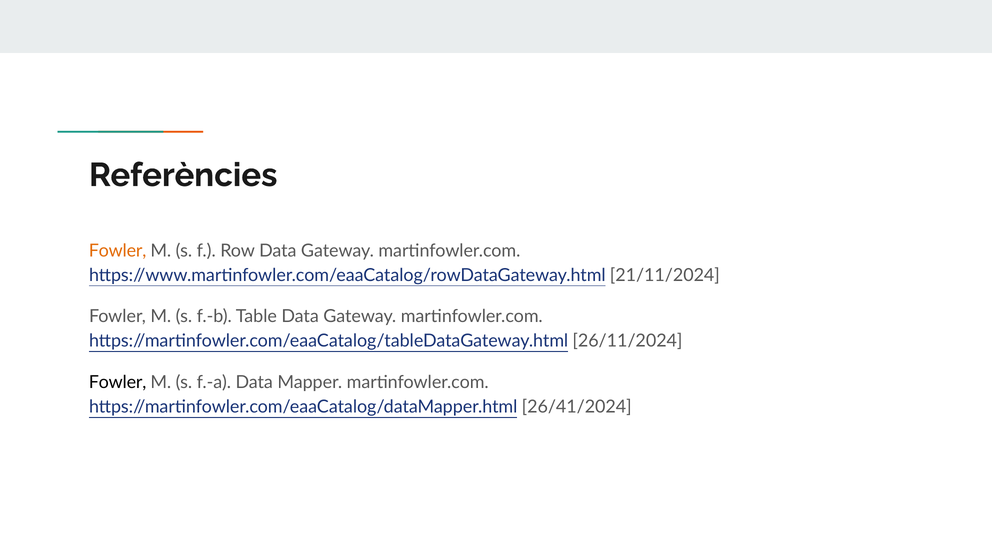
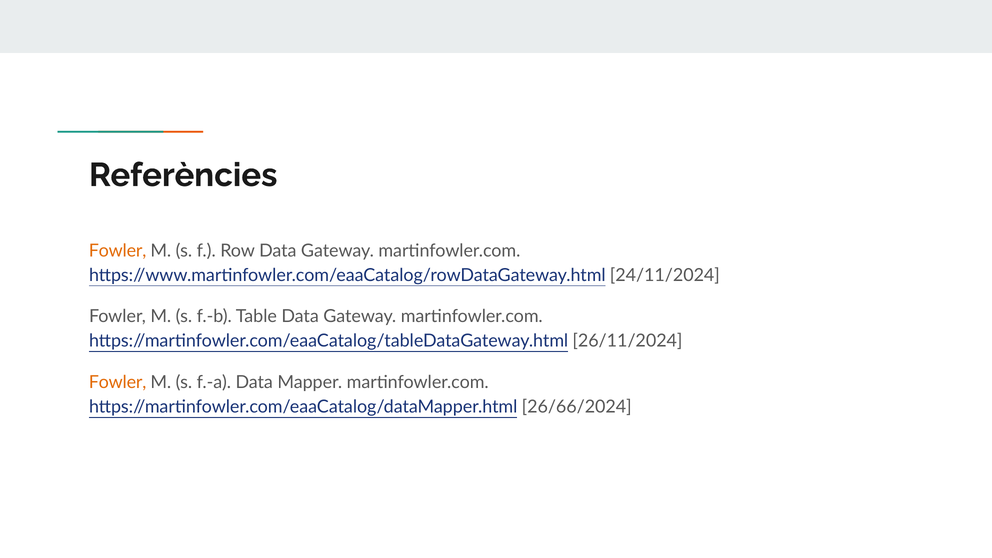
21/11/2024: 21/11/2024 -> 24/11/2024 (665, 275)
Fowler colour: black -> orange (118, 382)
26/41/2024: 26/41/2024 -> 26/66/2024 (577, 407)
